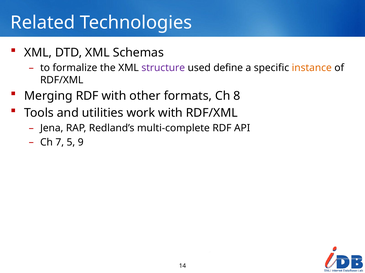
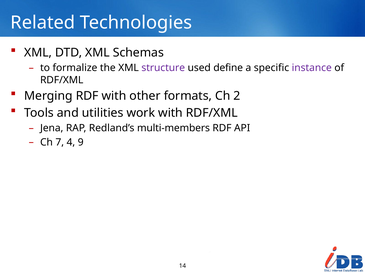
instance colour: orange -> purple (312, 68)
8: 8 -> 2 (237, 96)
multi-complete: multi-complete -> multi-members (173, 128)
5: 5 -> 4 (71, 143)
